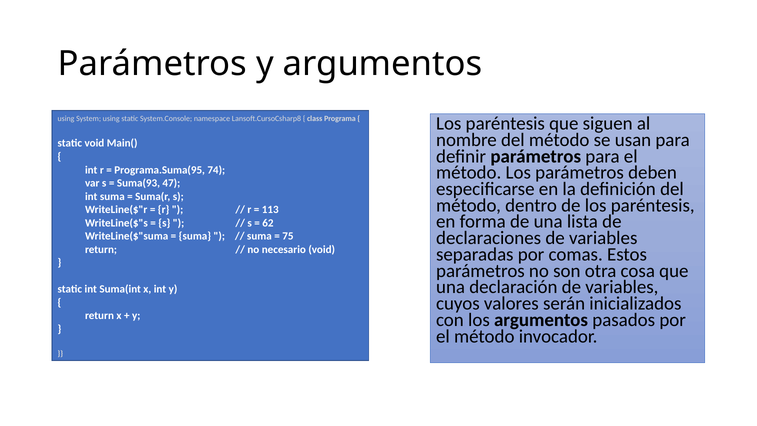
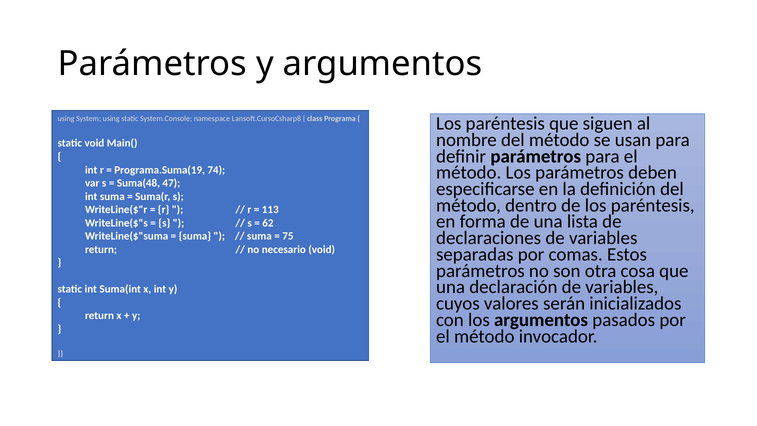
Programa.Suma(95: Programa.Suma(95 -> Programa.Suma(19 (160, 170)
Suma(93: Suma(93 -> Suma(48 (138, 183)
